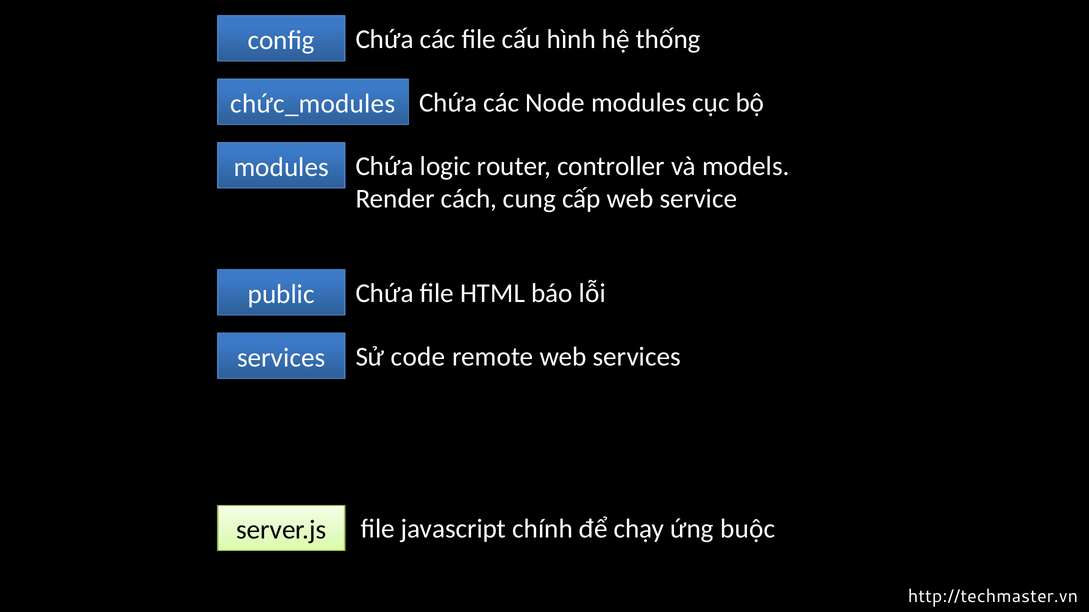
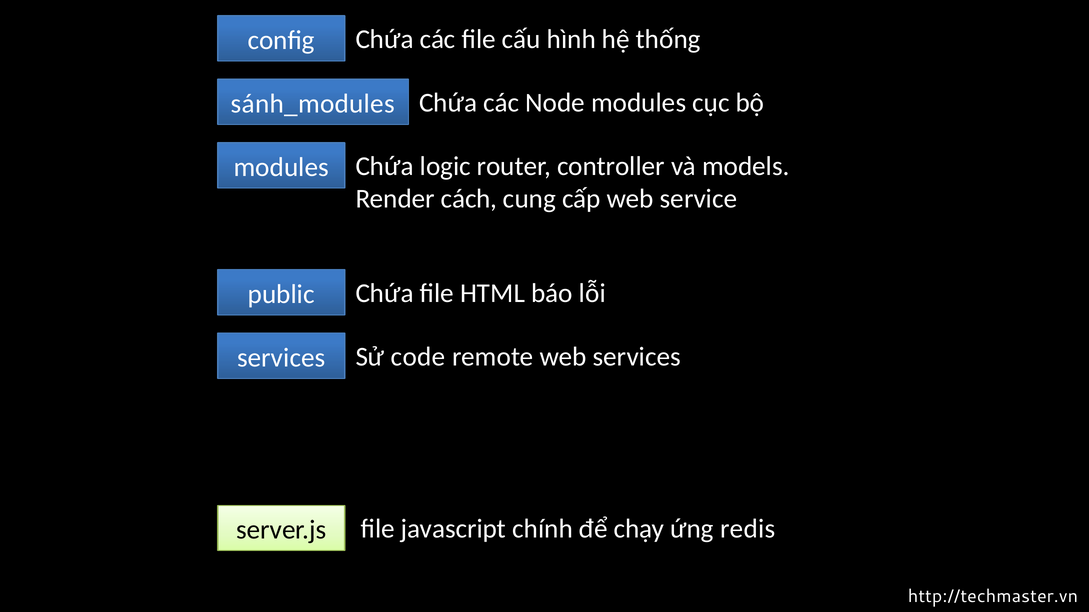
chức_modules: chức_modules -> sánh_modules (313, 104)
buộc: buộc -> redis (748, 529)
